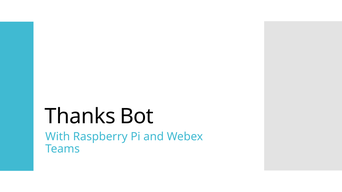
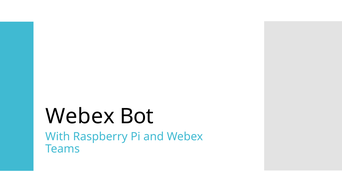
Thanks: Thanks -> Webex (80, 116)
